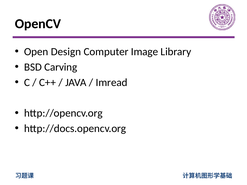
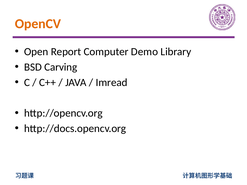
OpenCV colour: black -> orange (38, 24)
Design: Design -> Report (66, 52)
Image: Image -> Demo (145, 52)
